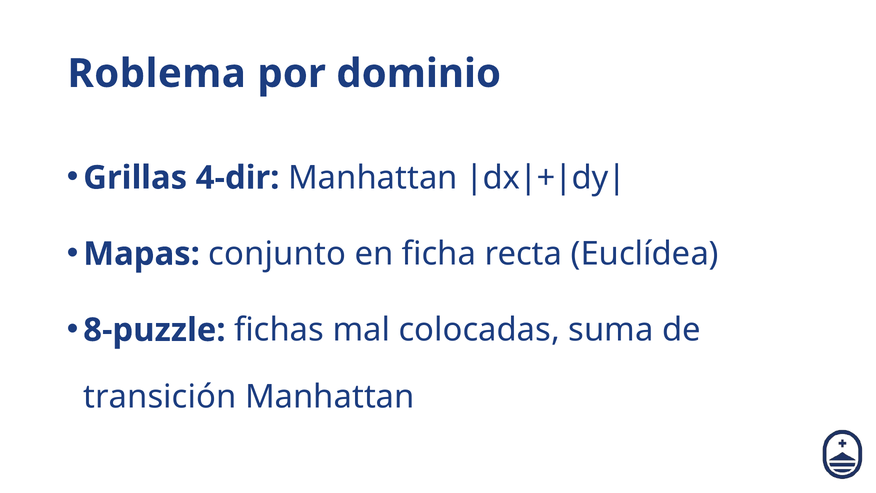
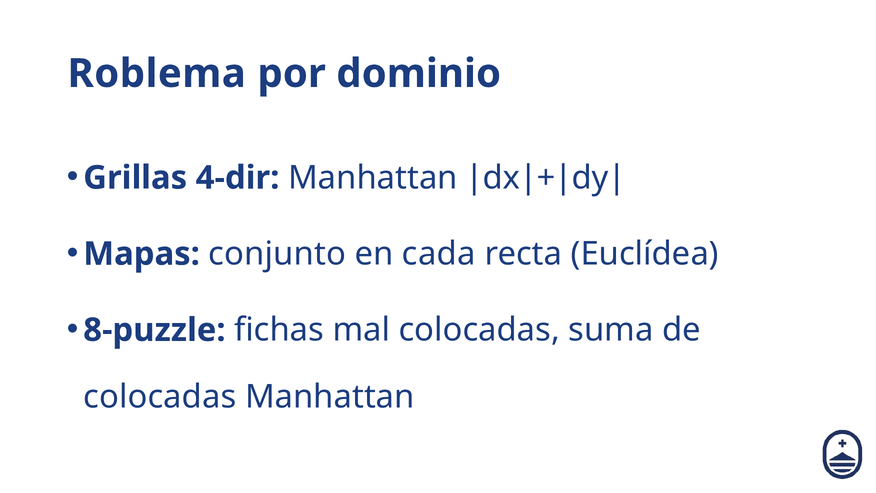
ficha: ficha -> cada (439, 254)
transición: transición -> colocadas (160, 397)
